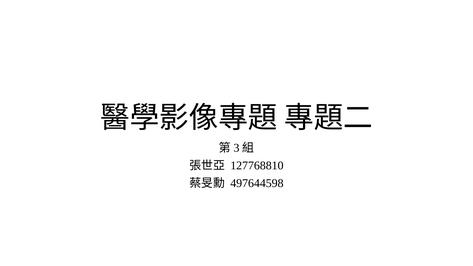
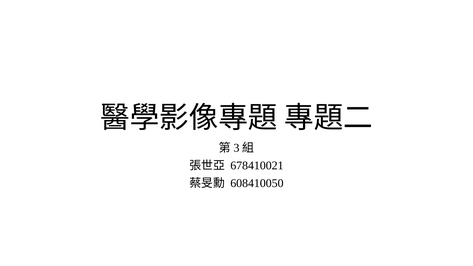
127768810: 127768810 -> 678410021 (257, 166)
497644598: 497644598 -> 608410050 (257, 183)
